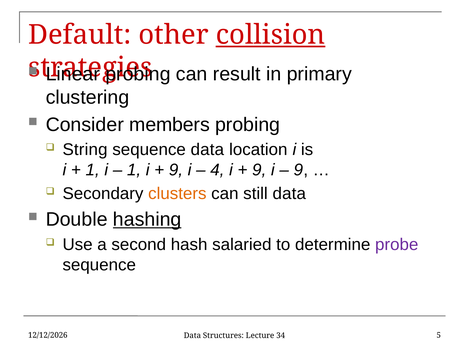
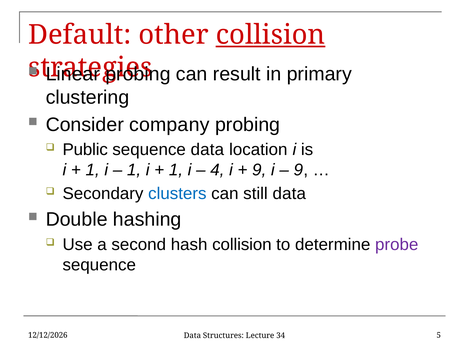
members: members -> company (169, 125)
String: String -> Public (85, 150)
9: 9 -> 1 (176, 170)
clusters colour: orange -> blue (177, 194)
hashing underline: present -> none (147, 220)
hash salaried: salaried -> collision (242, 245)
